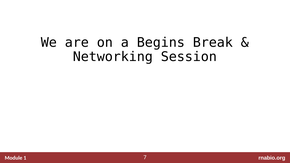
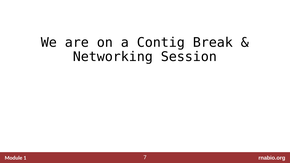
Begins: Begins -> Contig (161, 42)
